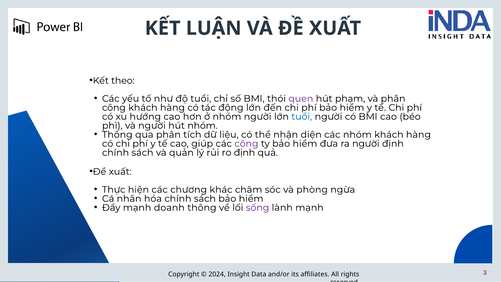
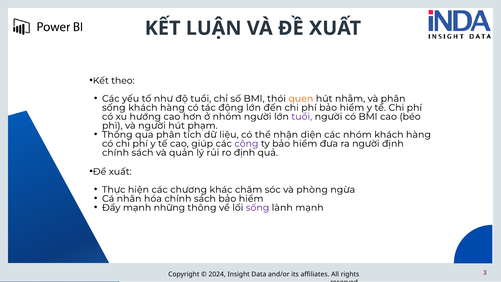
quen colour: purple -> orange (301, 99)
phạm: phạm -> nhằm (350, 99)
công: công -> sống (114, 108)
tuổi colour: blue -> purple (302, 117)
hút nhóm: nhóm -> phạm (202, 126)
doanh: doanh -> những (169, 208)
